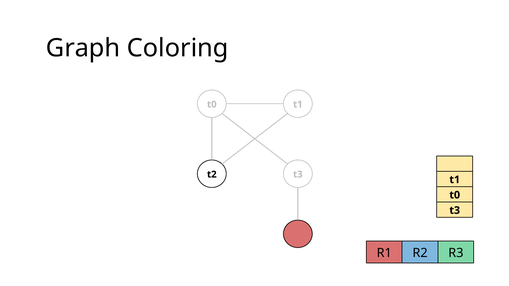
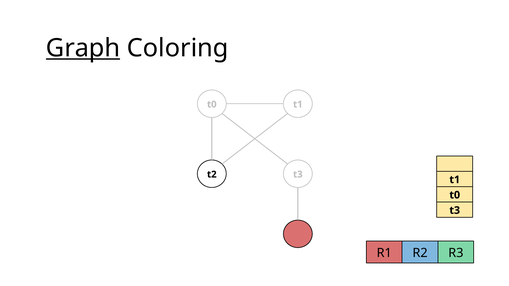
Graph underline: none -> present (83, 48)
